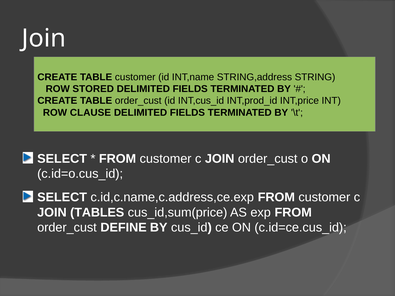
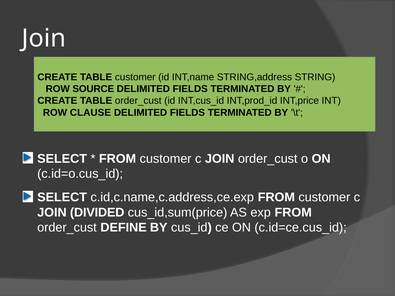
STORED: STORED -> SOURCE (93, 89)
TABLES: TABLES -> DIVIDED (97, 213)
